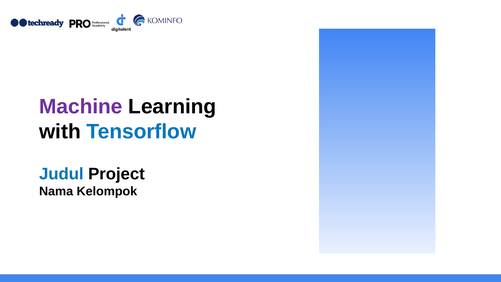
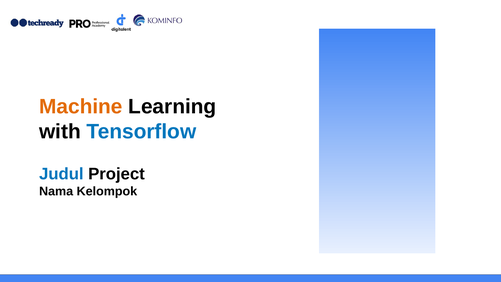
Machine colour: purple -> orange (81, 107)
